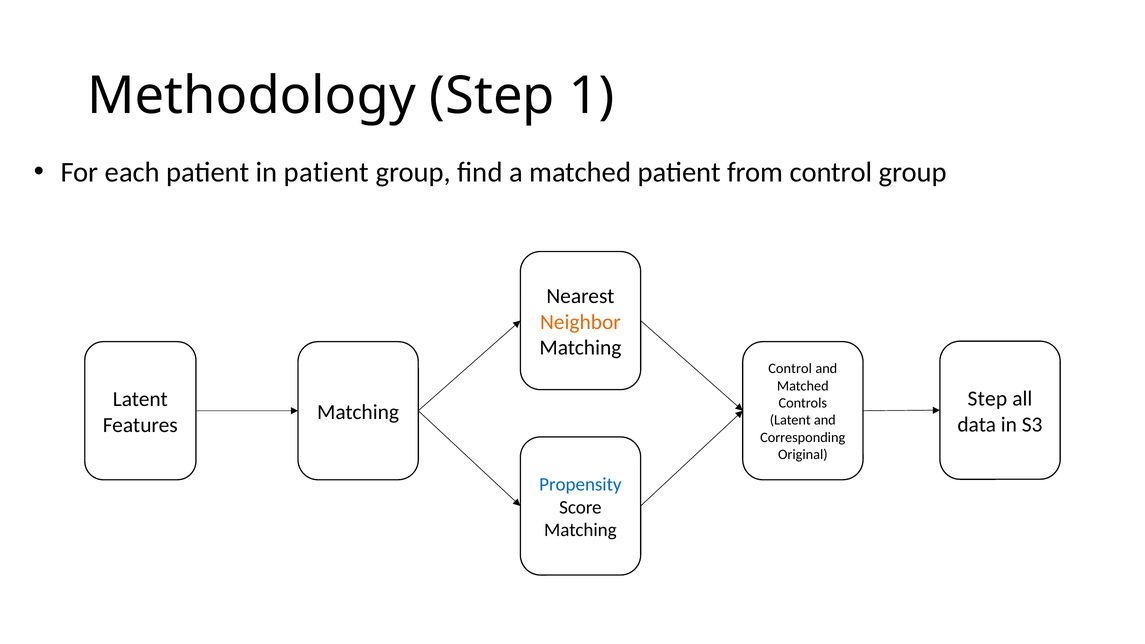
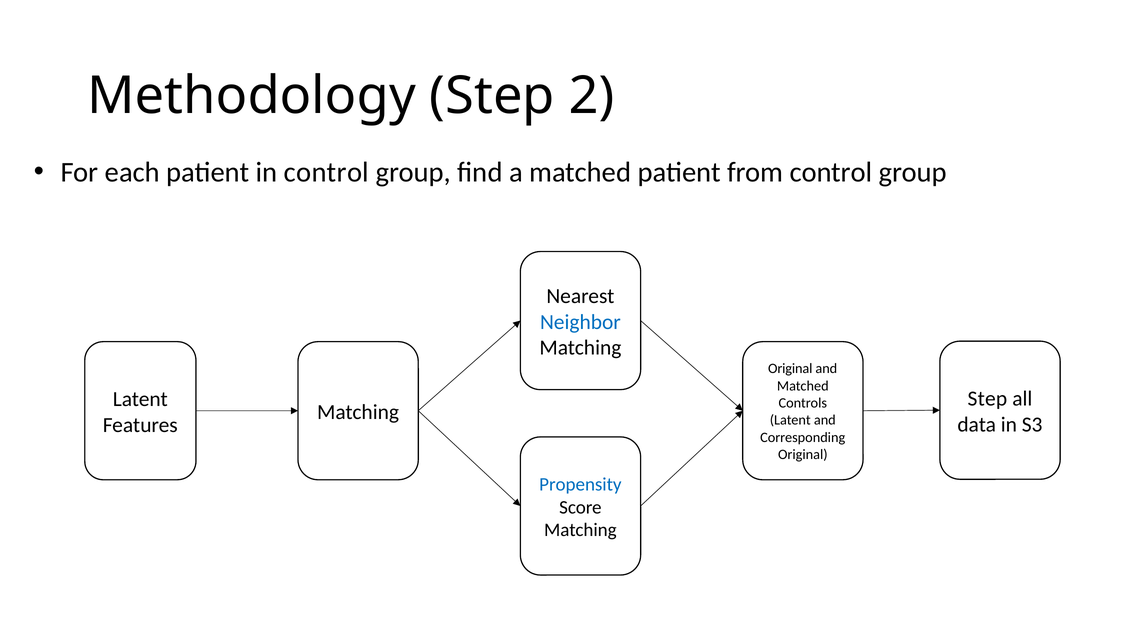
1: 1 -> 2 (591, 96)
in patient: patient -> control (326, 172)
Neighbor colour: orange -> blue (580, 322)
Control: Control -> Original (790, 369)
